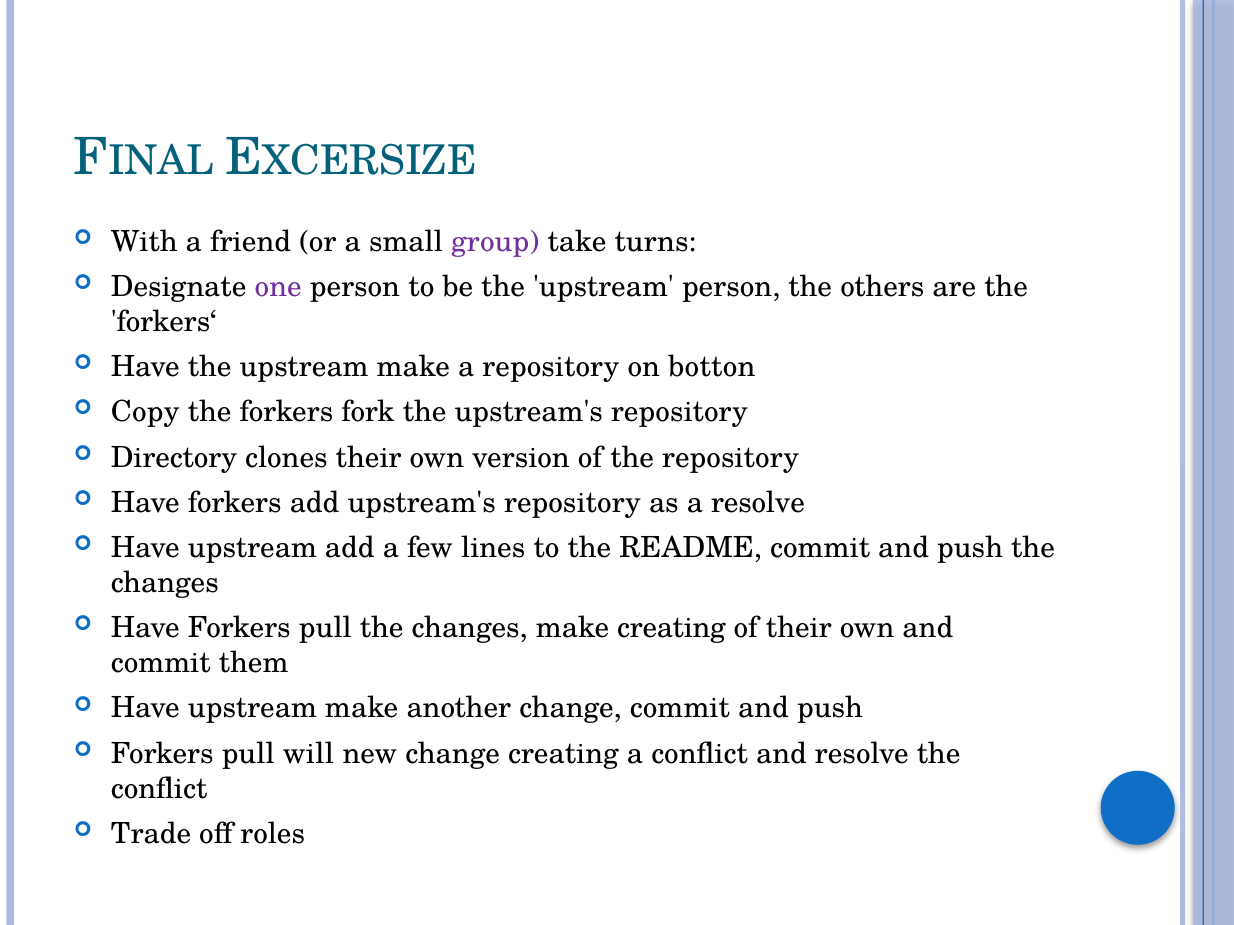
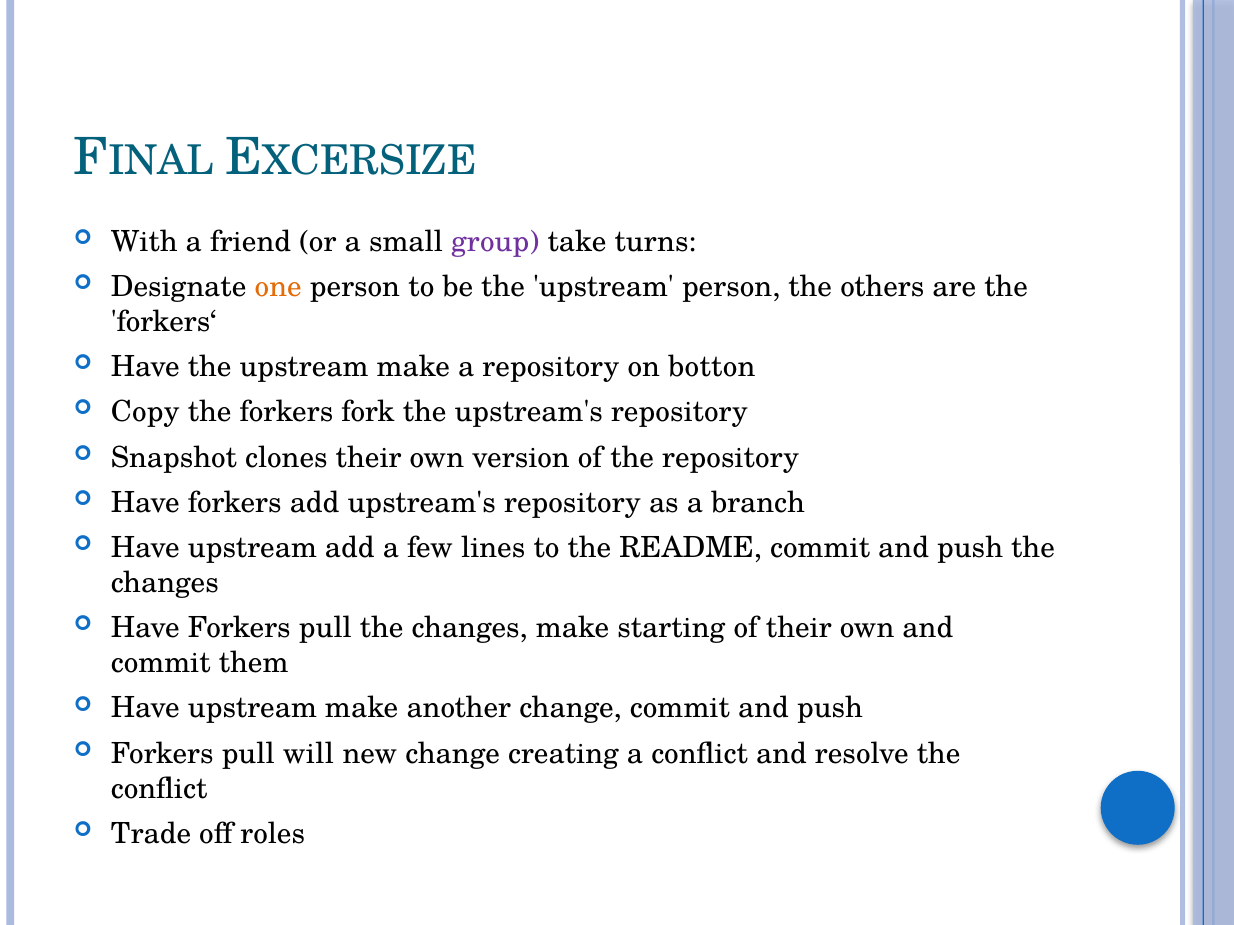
one colour: purple -> orange (278, 287)
Directory: Directory -> Snapshot (174, 458)
a resolve: resolve -> branch (758, 503)
make creating: creating -> starting (671, 628)
